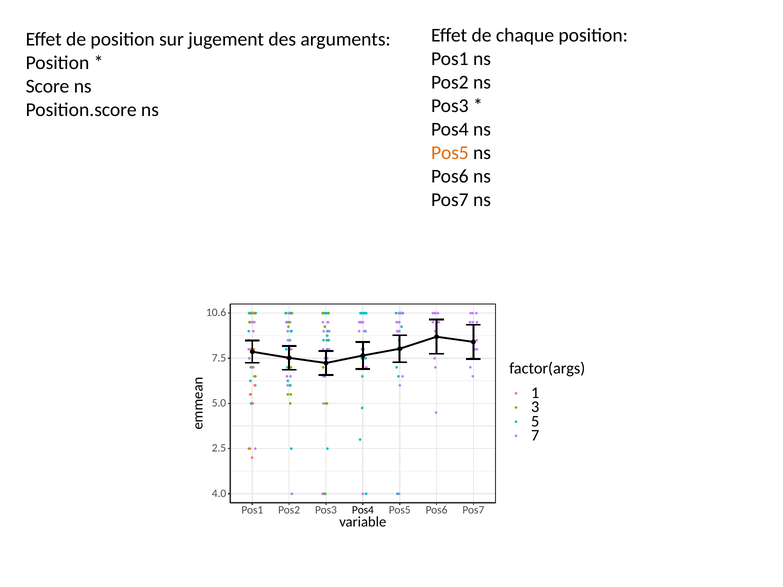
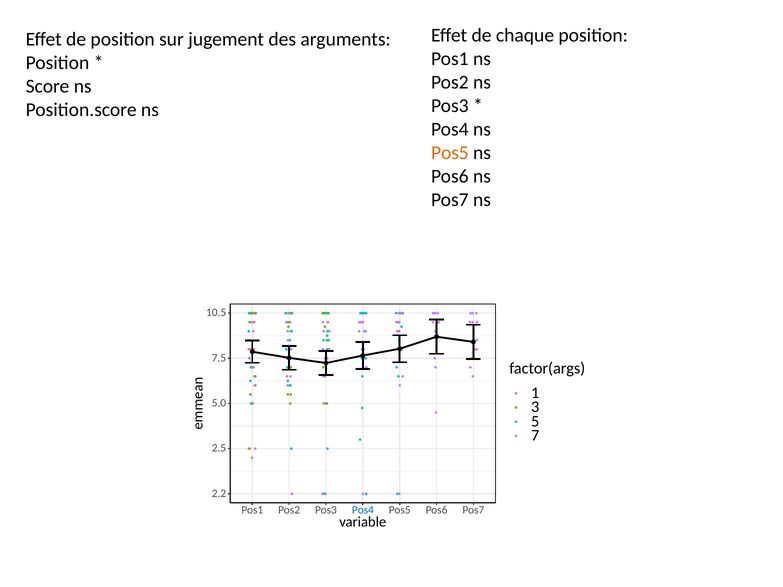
10.6: 10.6 -> 10.5 (216, 313)
4.0: 4.0 -> 2.2 (219, 494)
Pos4 colour: black -> blue (363, 510)
